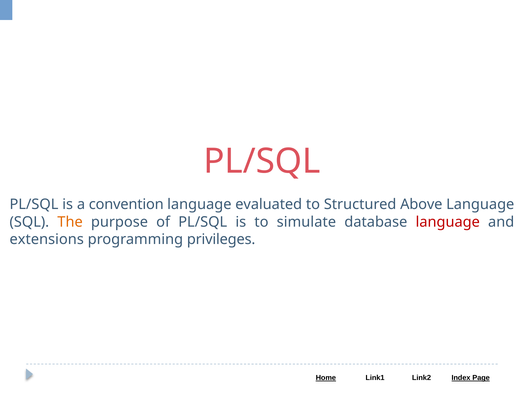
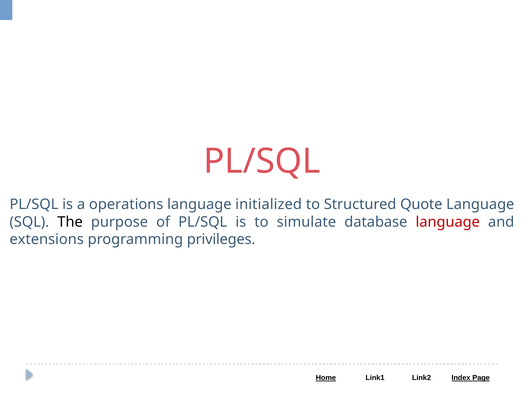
convention: convention -> operations (126, 204)
evaluated: evaluated -> initialized (269, 204)
Above: Above -> Quote (421, 204)
The colour: orange -> black (70, 222)
